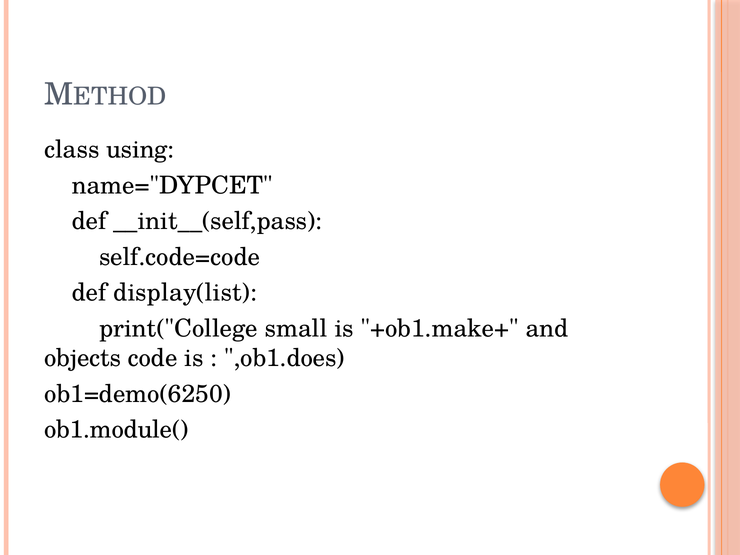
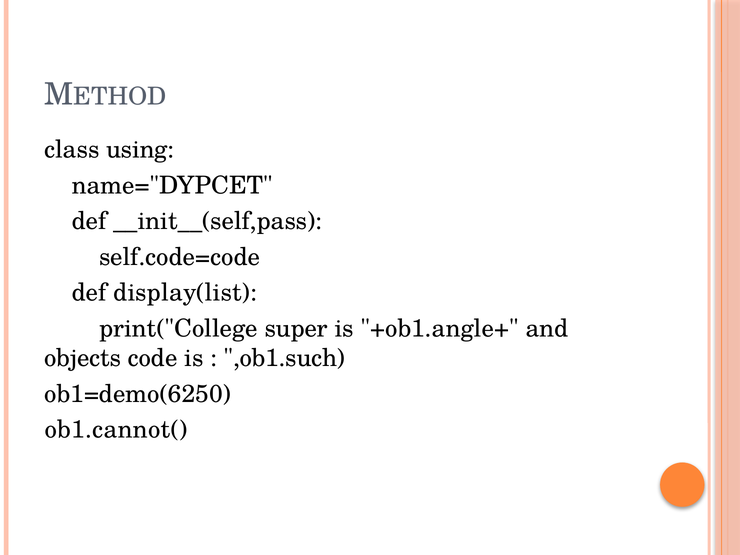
small: small -> super (296, 329)
+ob1.make+: +ob1.make+ -> +ob1.angle+ (440, 329)
,ob1.does: ,ob1.does -> ,ob1.such (284, 358)
ob1.module(: ob1.module( -> ob1.cannot( (116, 430)
